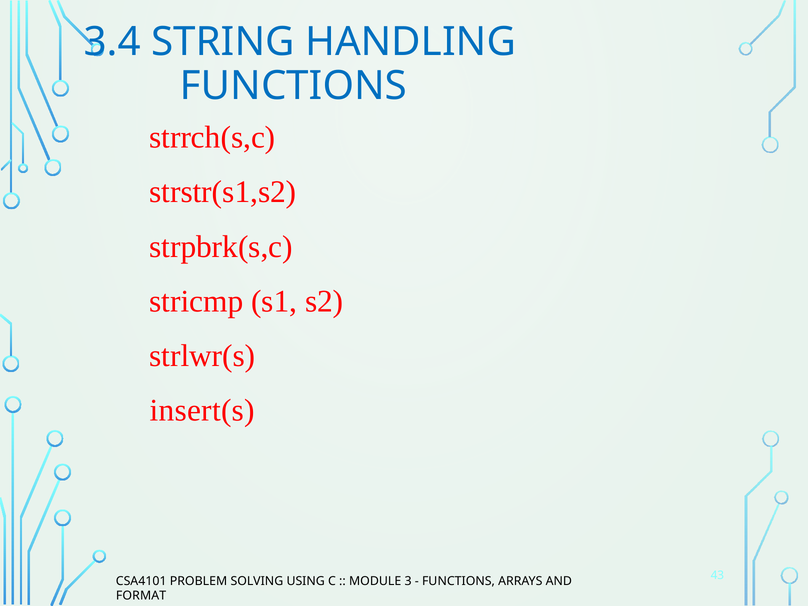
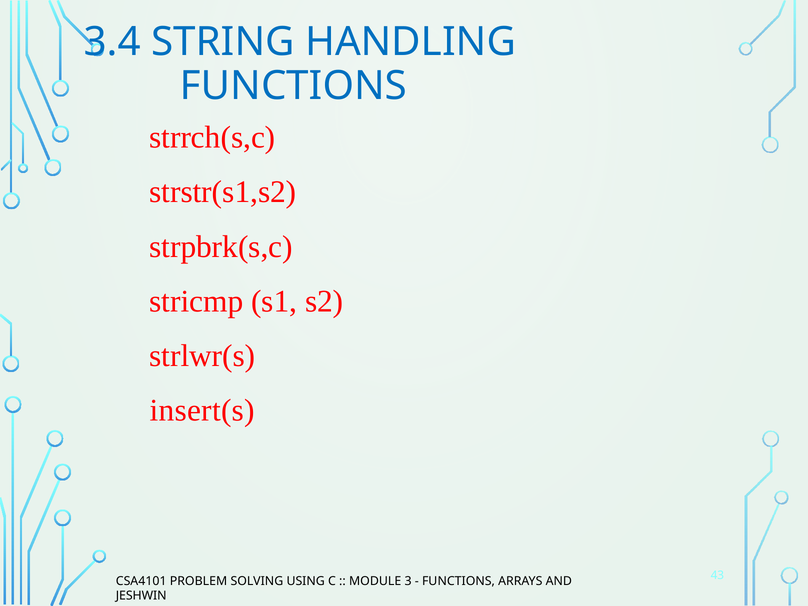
FORMAT: FORMAT -> JESHWIN (141, 596)
